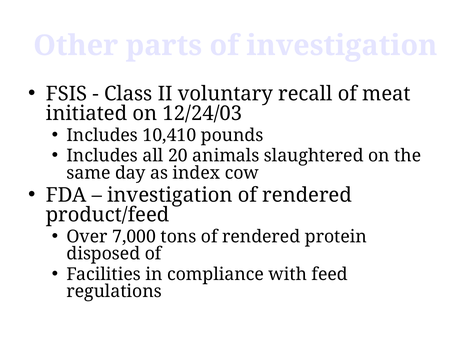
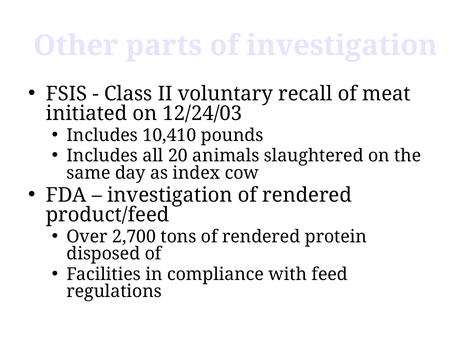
7,000: 7,000 -> 2,700 (134, 237)
